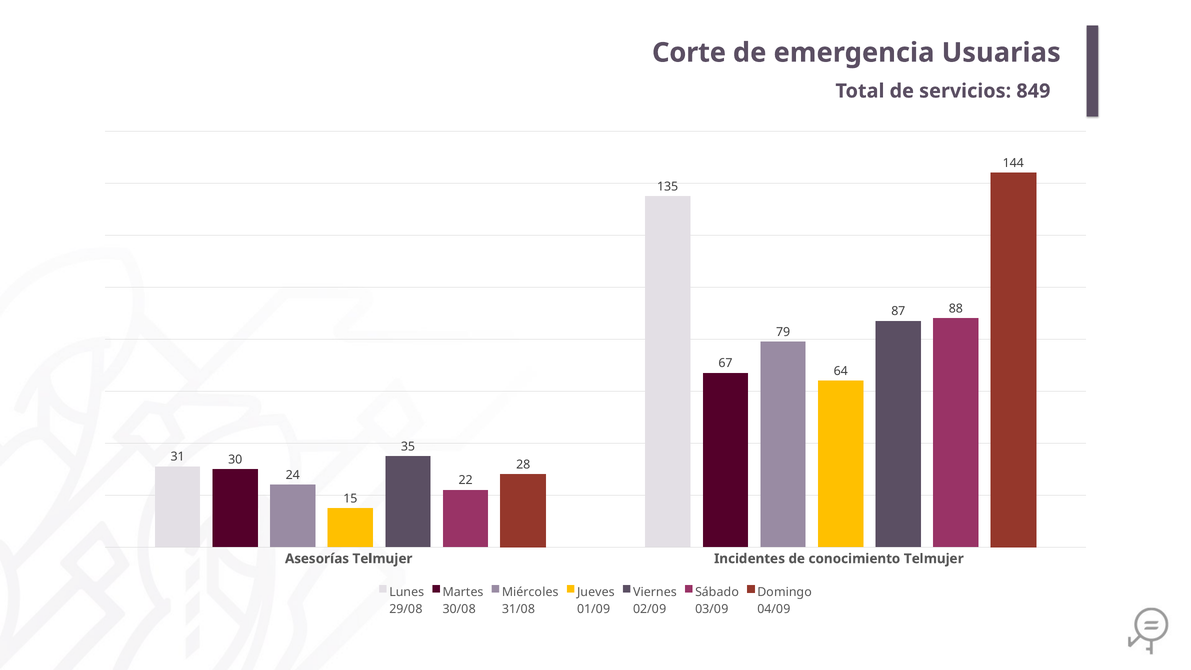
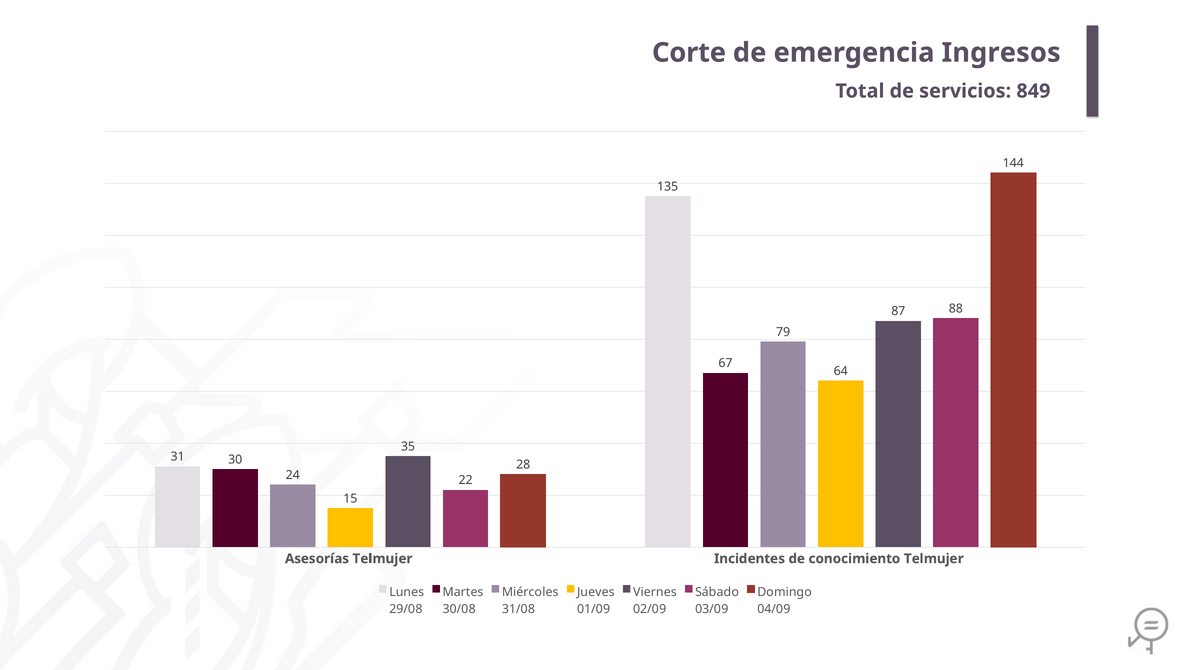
Usuarias: Usuarias -> Ingresos (1001, 53)
